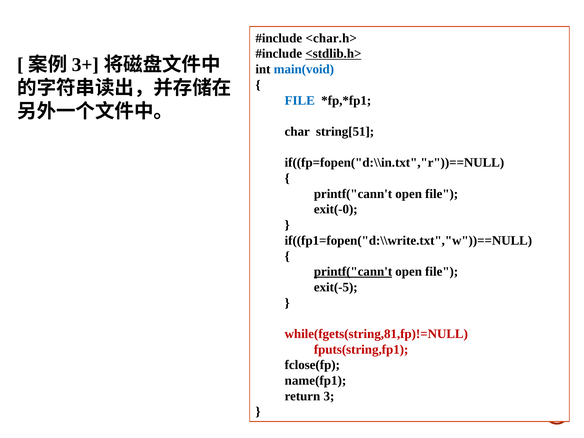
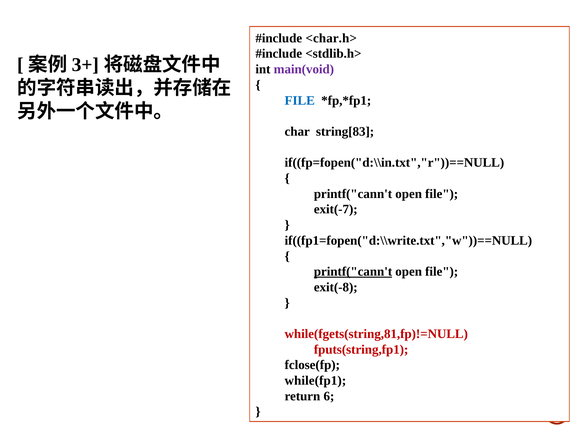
<stdlib.h> underline: present -> none (333, 54)
main(void colour: blue -> purple (304, 69)
string[51: string[51 -> string[83 (345, 132)
exit(-0: exit(-0 -> exit(-7 (336, 209)
exit(-5: exit(-5 -> exit(-8 (336, 287)
name(fp1: name(fp1 -> while(fp1 (315, 381)
3: 3 -> 6 (329, 396)
